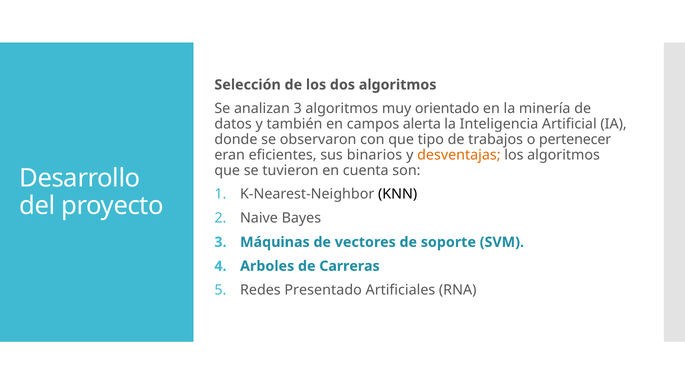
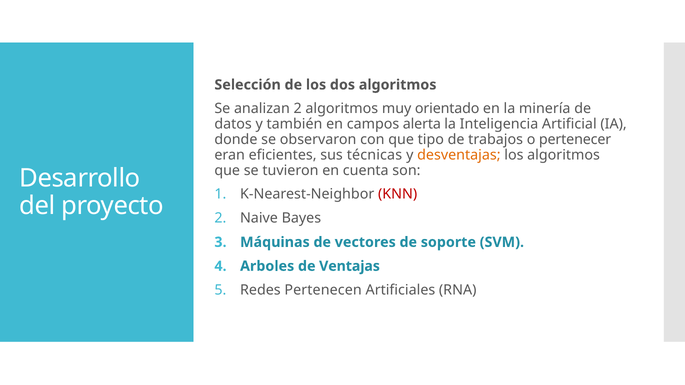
analizan 3: 3 -> 2 (298, 109)
binarios: binarios -> técnicas (374, 155)
KNN colour: black -> red (398, 194)
Carreras: Carreras -> Ventajas (349, 266)
Presentado: Presentado -> Pertenecen (323, 290)
